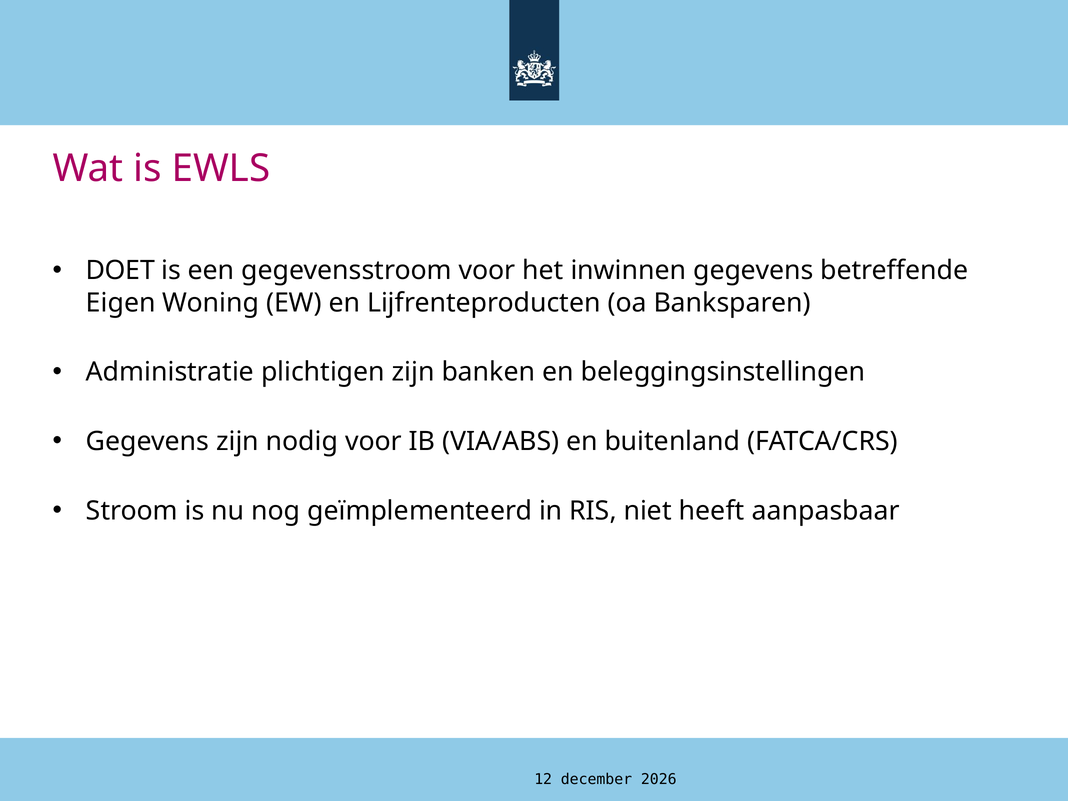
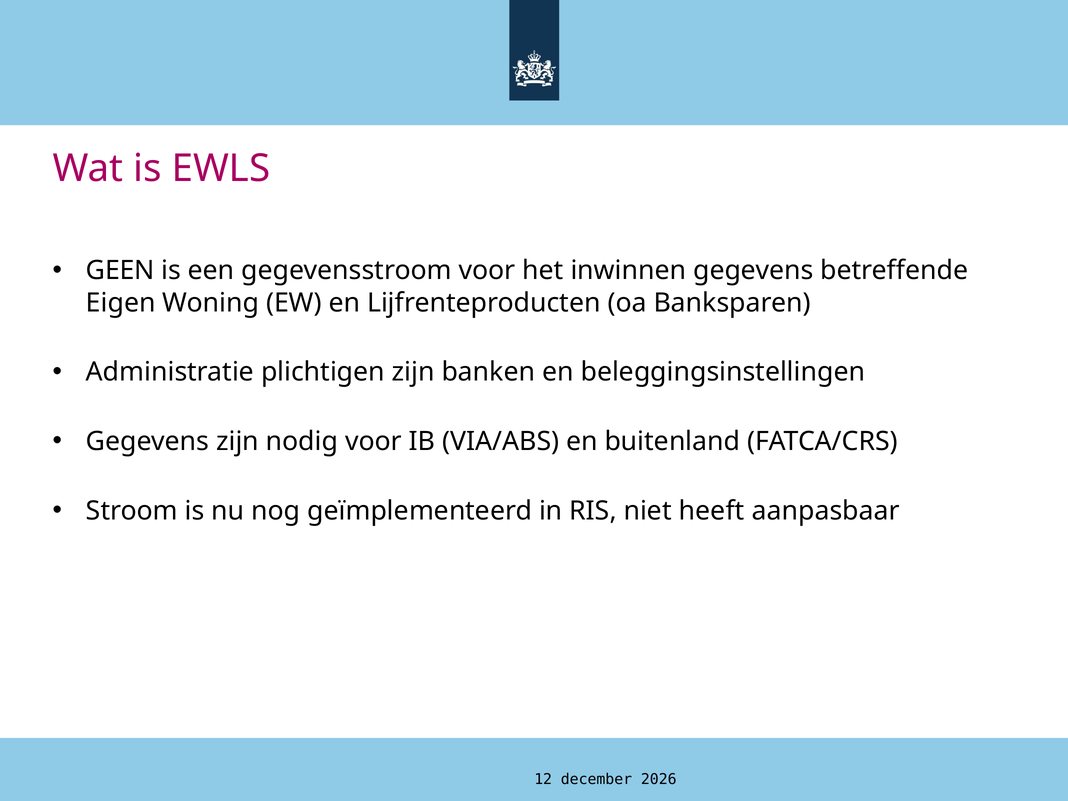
DOET: DOET -> GEEN (120, 271)
